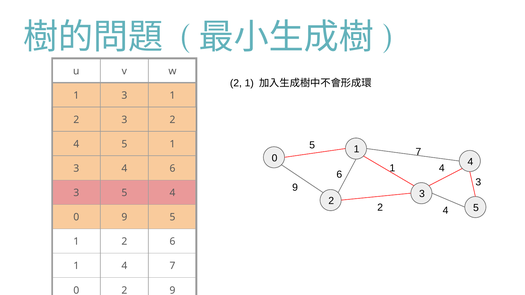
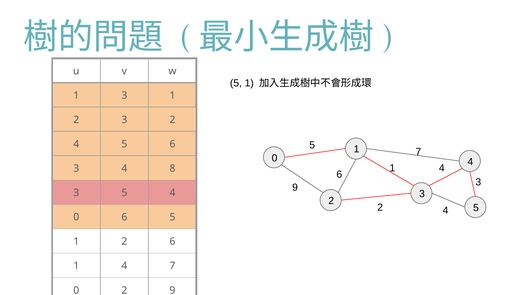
2: 2 -> 5 (236, 83)
4 5 1: 1 -> 6 (172, 144)
4 6: 6 -> 8 (172, 169)
0 9: 9 -> 6 (124, 217)
